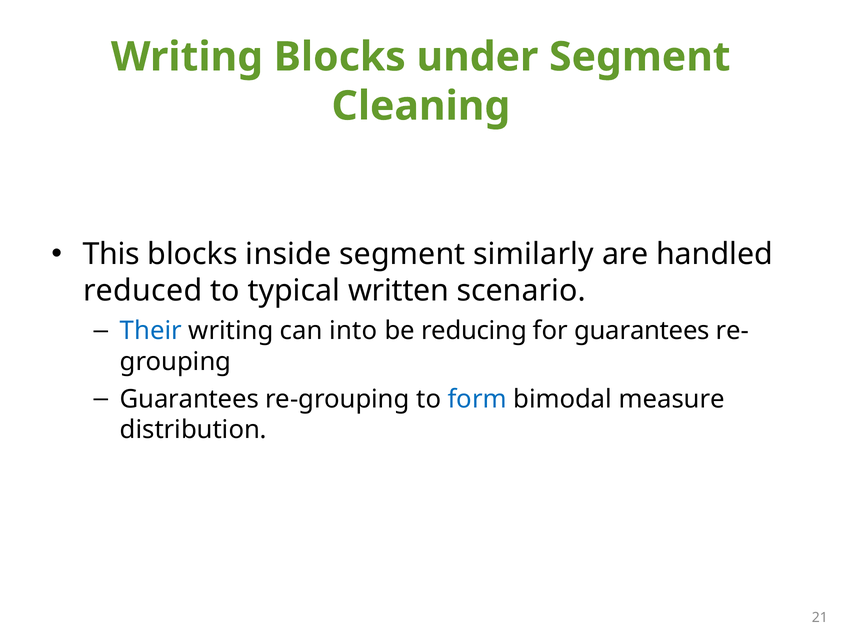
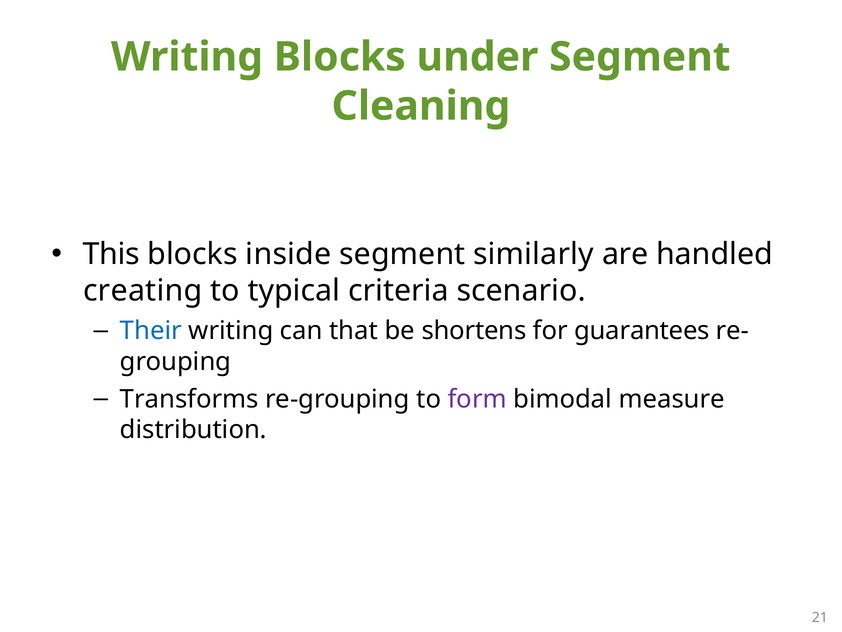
reduced: reduced -> creating (143, 291)
written: written -> criteria (398, 291)
into: into -> that (354, 330)
reducing: reducing -> shortens (474, 330)
Guarantees: Guarantees -> Transforms (189, 399)
form colour: blue -> purple (477, 399)
